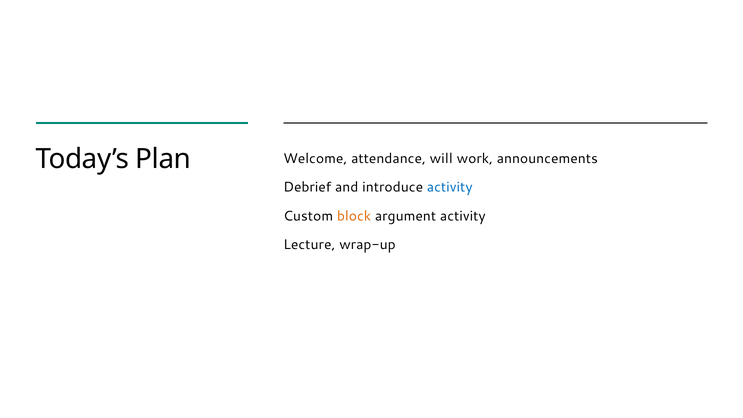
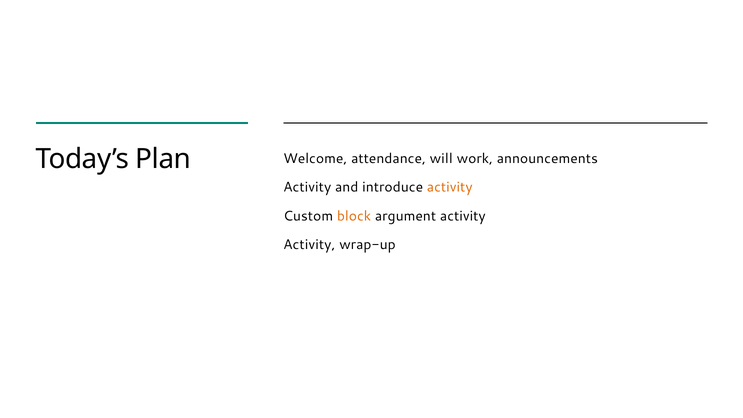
Debrief: Debrief -> Activity (307, 187)
activity colour: blue -> orange (450, 187)
Lecture: Lecture -> Activity (309, 245)
